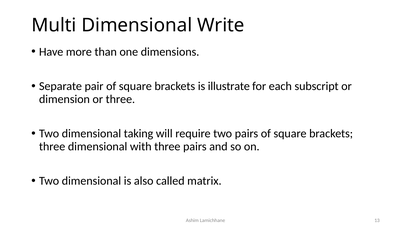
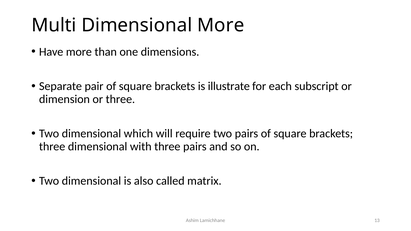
Dimensional Write: Write -> More (221, 25)
taking: taking -> which (138, 134)
